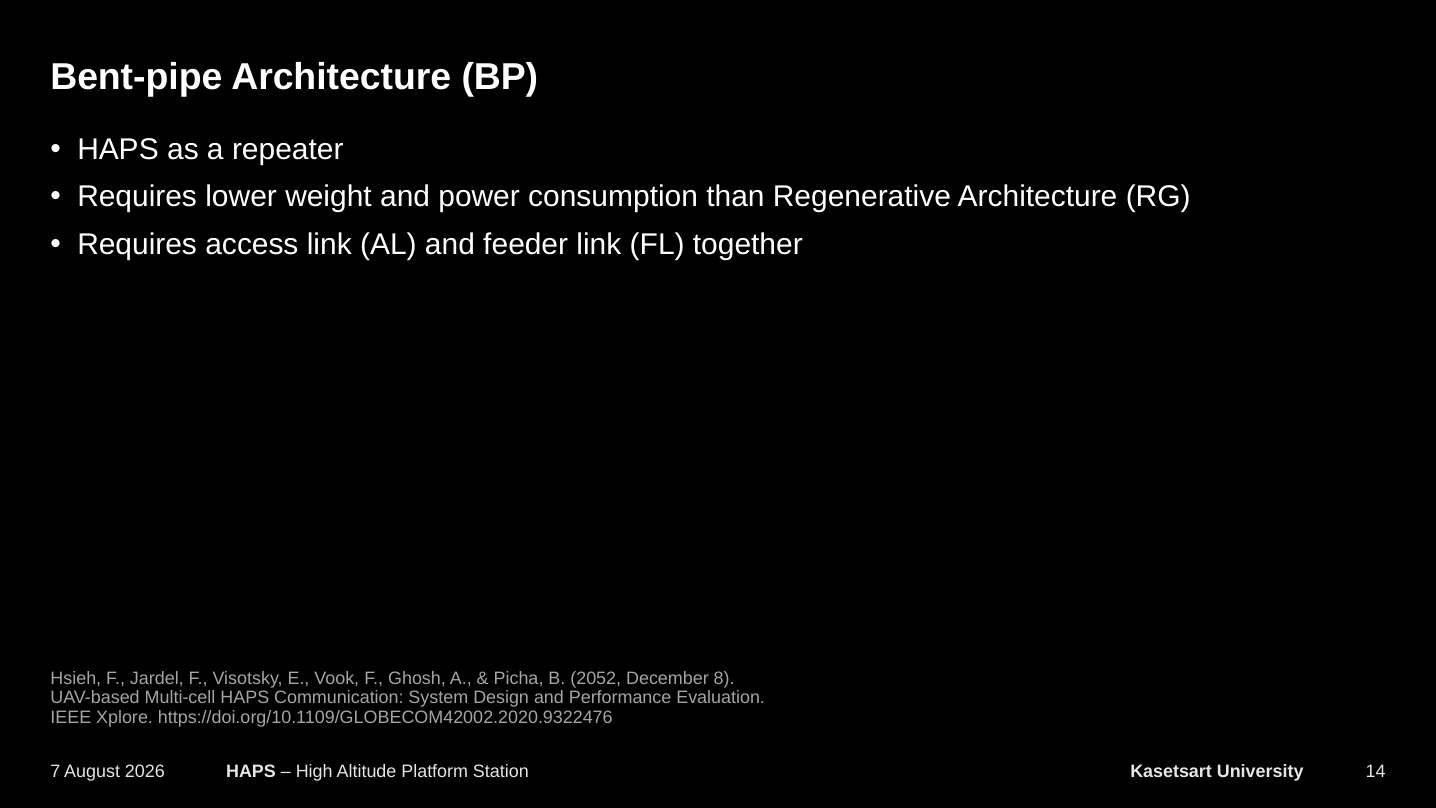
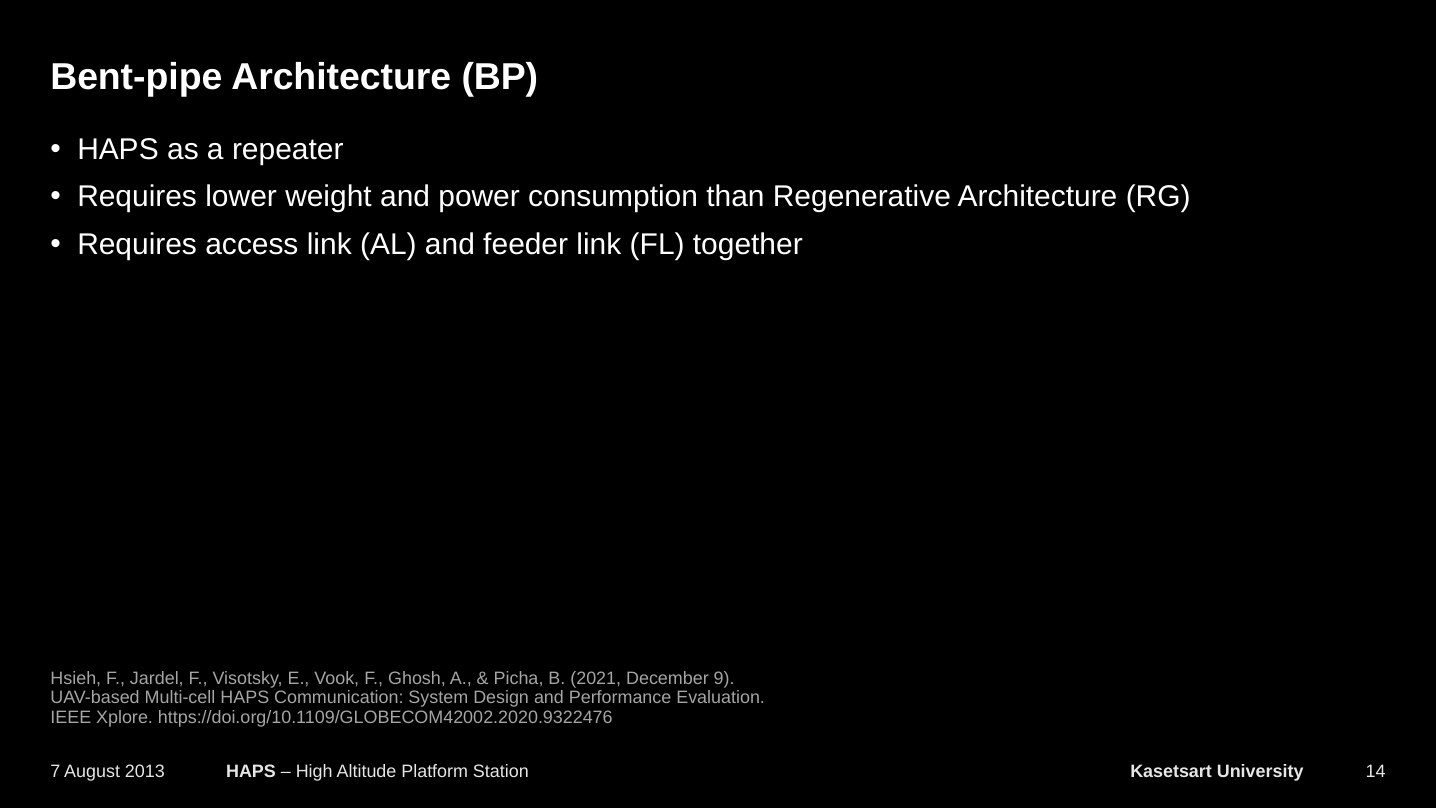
2052: 2052 -> 2021 (596, 678)
8: 8 -> 9 (724, 678)
2026: 2026 -> 2013 (145, 771)
